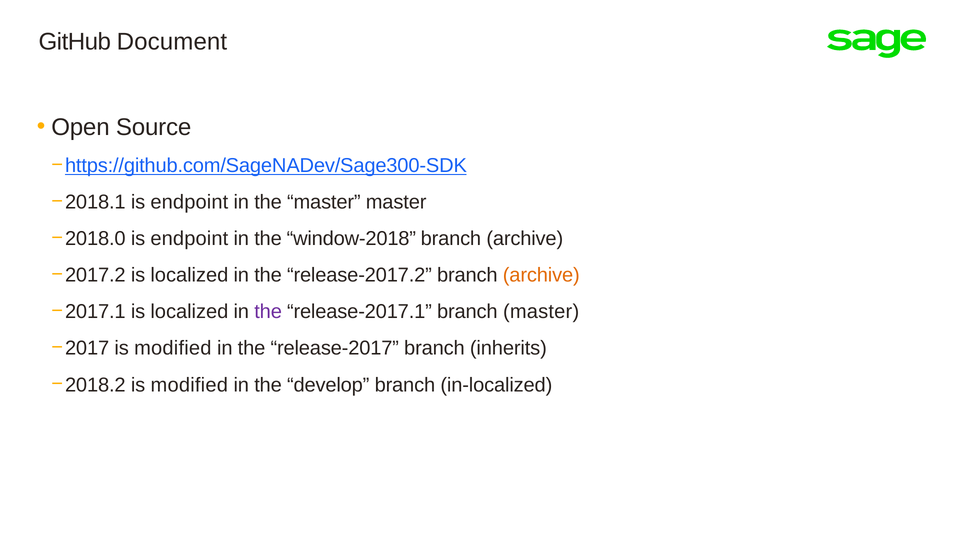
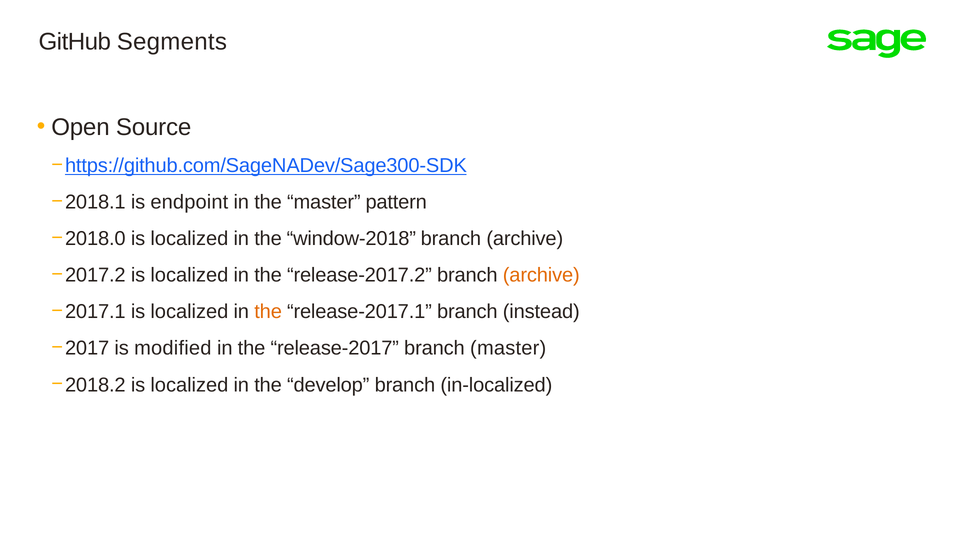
Document: Document -> Segments (172, 42)
master master: master -> pattern (396, 202)
endpoint: endpoint -> localized (189, 239)
the colour: purple -> orange (268, 312)
branch master: master -> instead (541, 312)
branch inherits: inherits -> master (508, 349)
modified: modified -> localized (189, 385)
